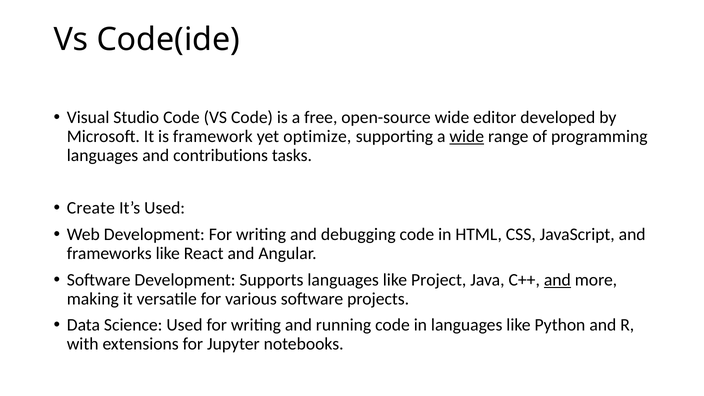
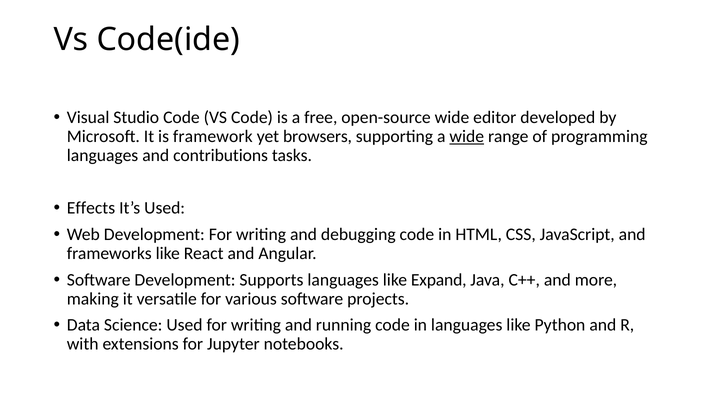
optimize: optimize -> browsers (318, 136)
Create: Create -> Effects (91, 208)
Project: Project -> Expand (439, 280)
and underline: present -> none (557, 280)
